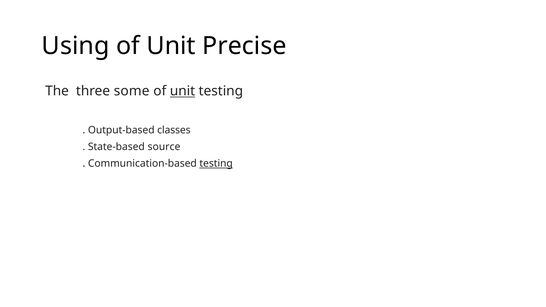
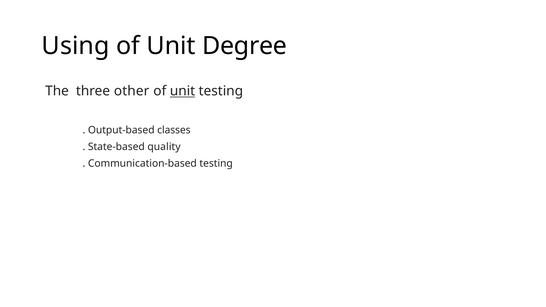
Precise: Precise -> Degree (245, 46)
some: some -> other (132, 91)
source: source -> quality (164, 147)
testing underline: present -> none (216, 164)
